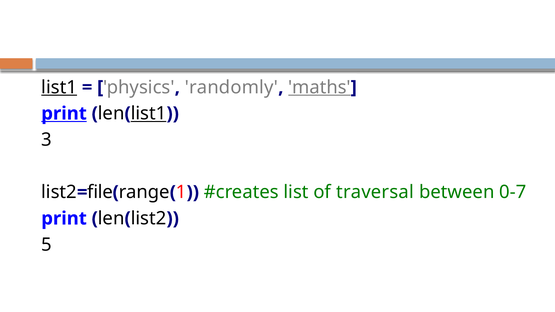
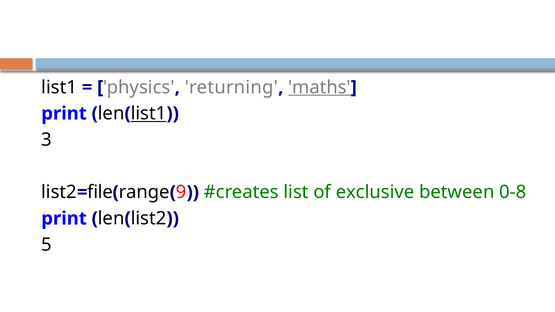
list1 underline: present -> none (59, 87)
randomly: randomly -> returning (231, 87)
print underline: present -> none (64, 114)
1: 1 -> 9 (181, 192)
traversal: traversal -> exclusive (375, 192)
0-7: 0-7 -> 0-8 (513, 192)
